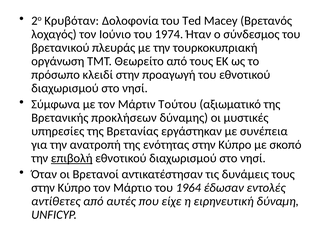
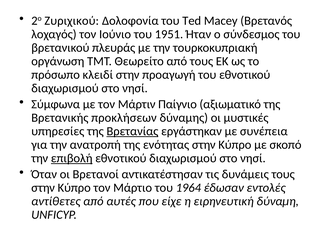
Κρυβόταν: Κρυβόταν -> Ζυριχικού (72, 21)
1974: 1974 -> 1951 (169, 34)
Τούτου: Τούτου -> Παίγνιο (178, 104)
Βρετανίας underline: none -> present (132, 131)
